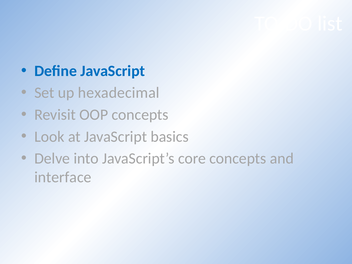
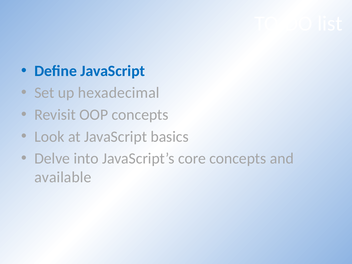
interface: interface -> available (63, 177)
